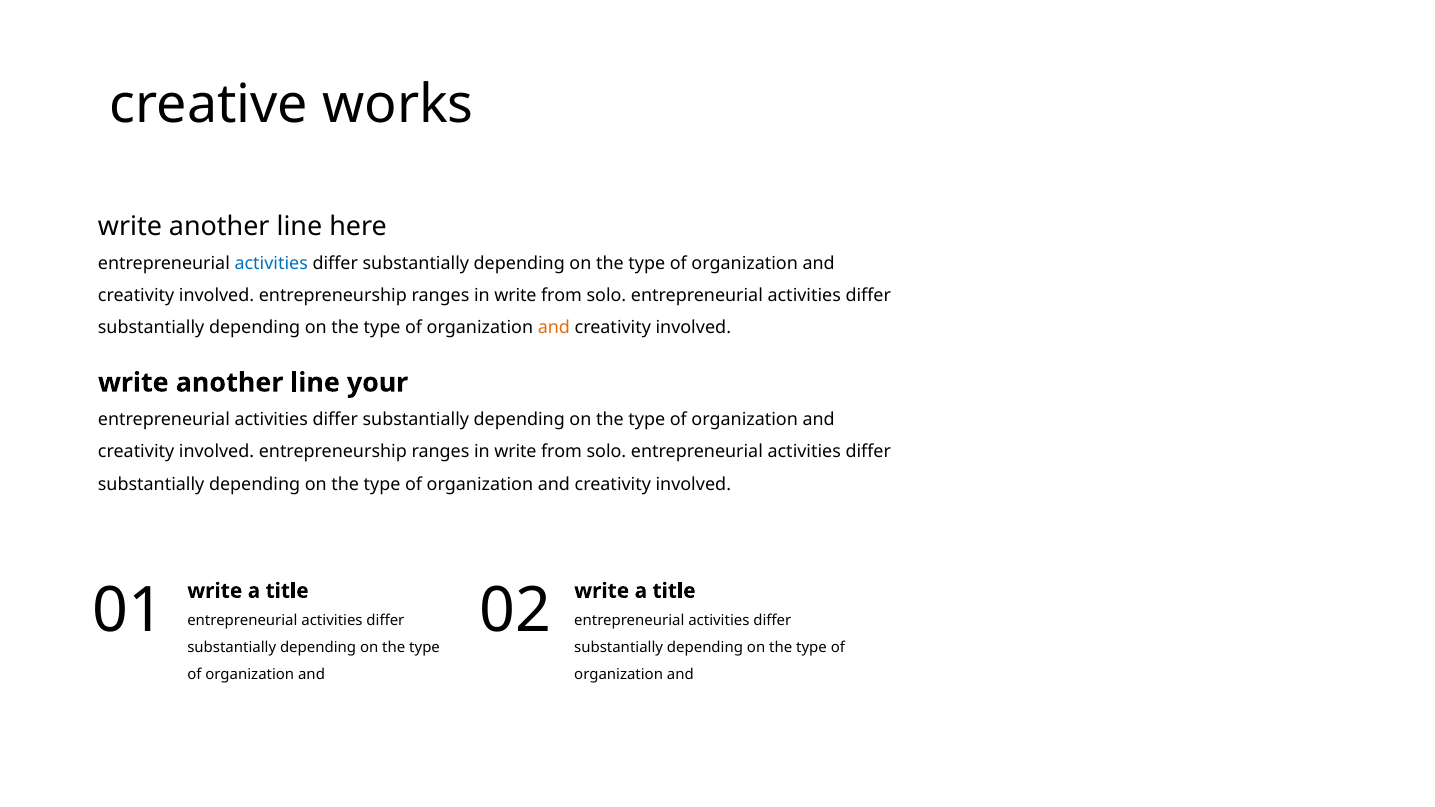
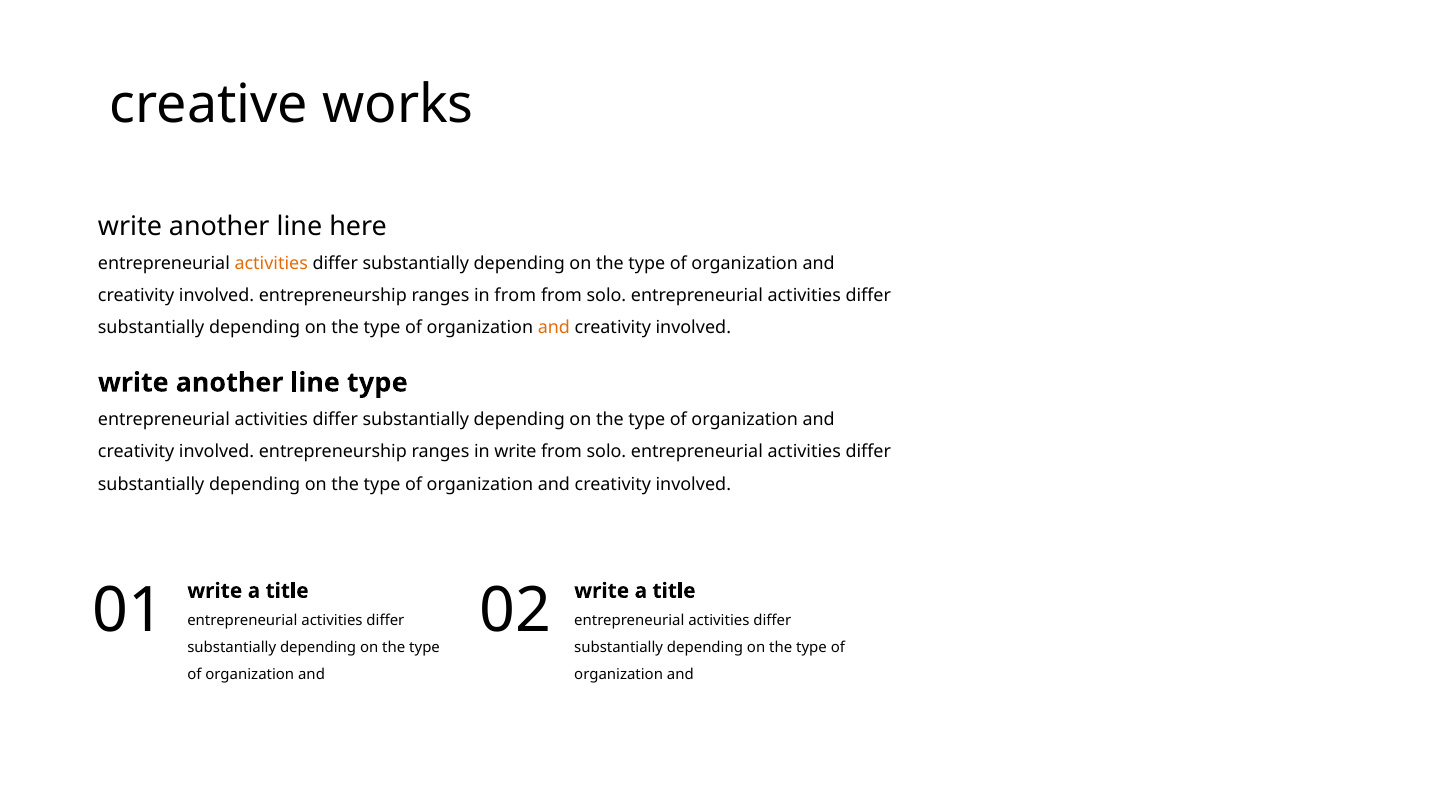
activities colour: blue -> orange (271, 263)
write: write -> from (515, 296)
line your: your -> type (377, 383)
